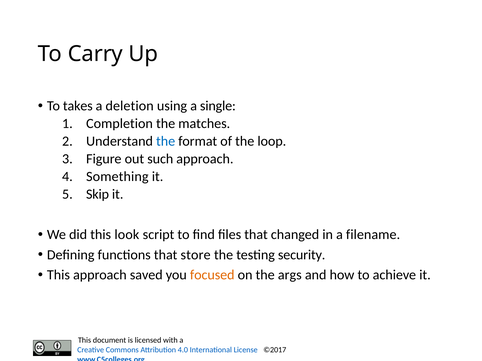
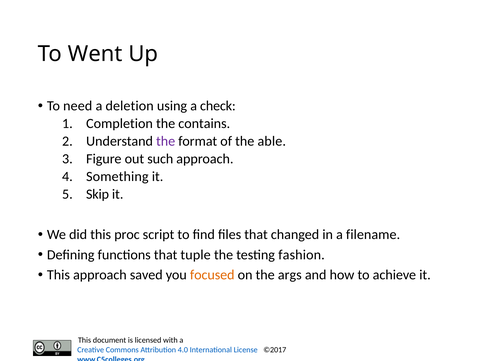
Carry: Carry -> Went (95, 54)
takes: takes -> need (78, 106)
single: single -> check (218, 106)
matches: matches -> contains (204, 124)
the colour: blue -> purple (166, 142)
loop: loop -> able (272, 142)
look: look -> proc (127, 235)
store: store -> tuple (196, 255)
security: security -> fashion (302, 255)
